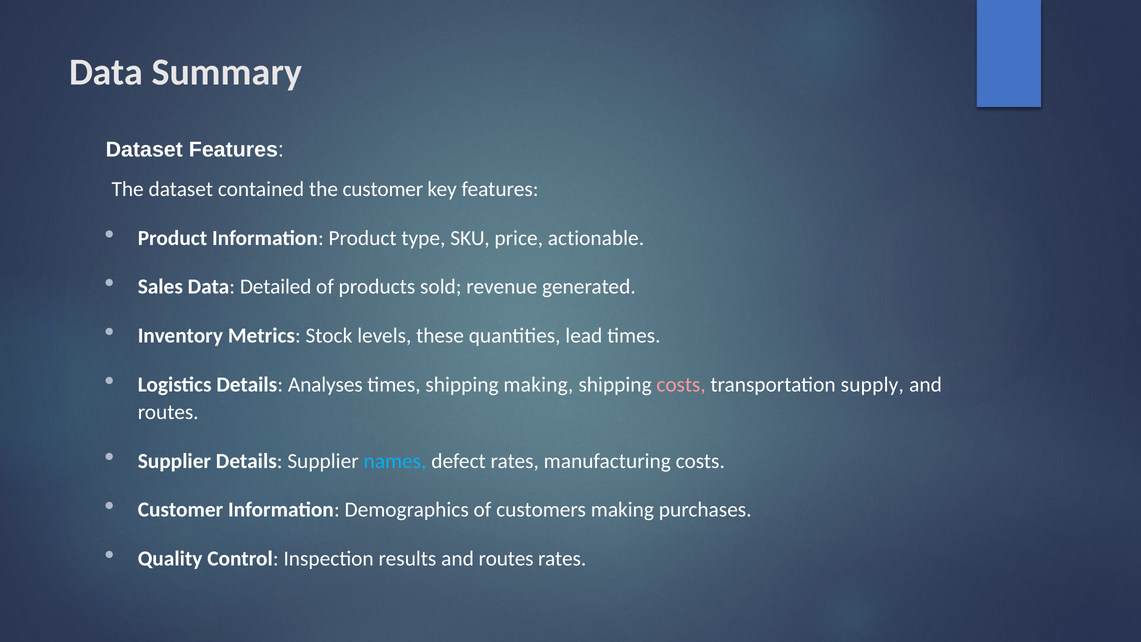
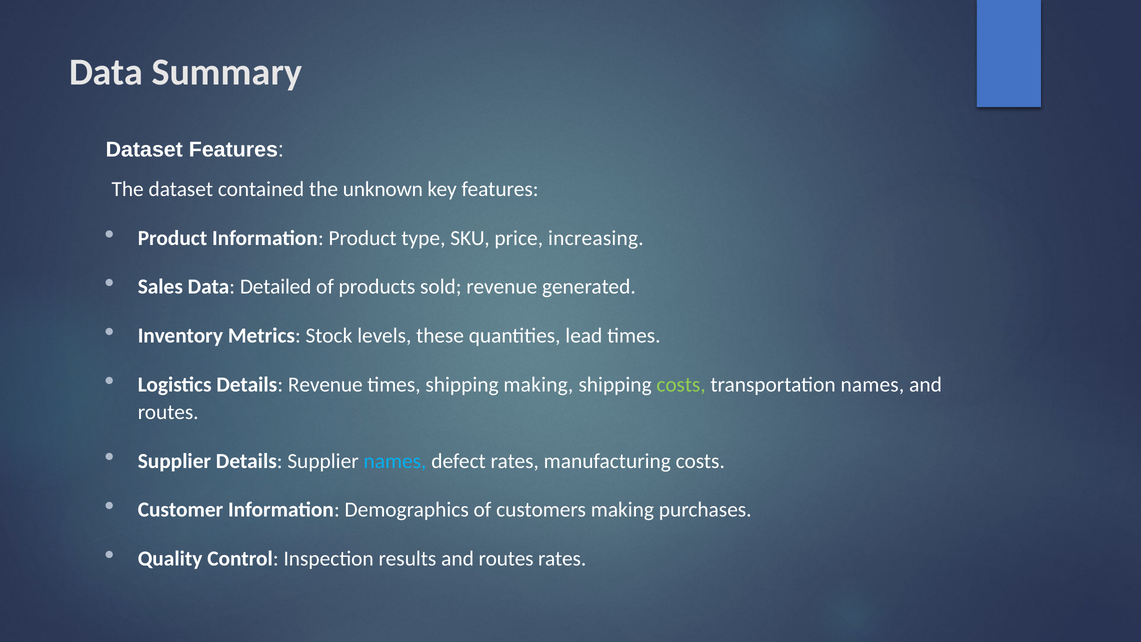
the customer: customer -> unknown (383, 189)
actionable: actionable -> increasing (596, 238)
Details Analyses: Analyses -> Revenue (325, 384)
costs colour: pink -> light green (681, 384)
transportation supply: supply -> names (872, 384)
